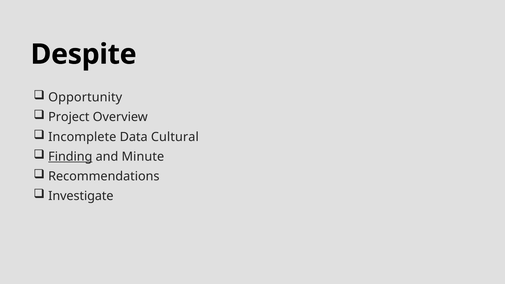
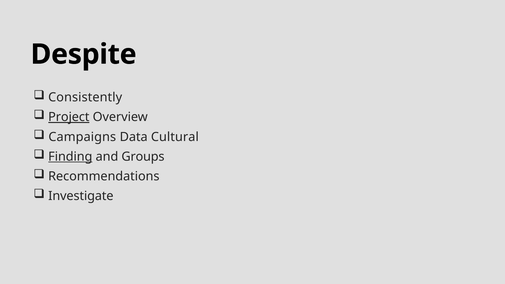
Opportunity: Opportunity -> Consistently (85, 97)
Project underline: none -> present (69, 117)
Incomplete: Incomplete -> Campaigns (82, 137)
Minute: Minute -> Groups (143, 157)
